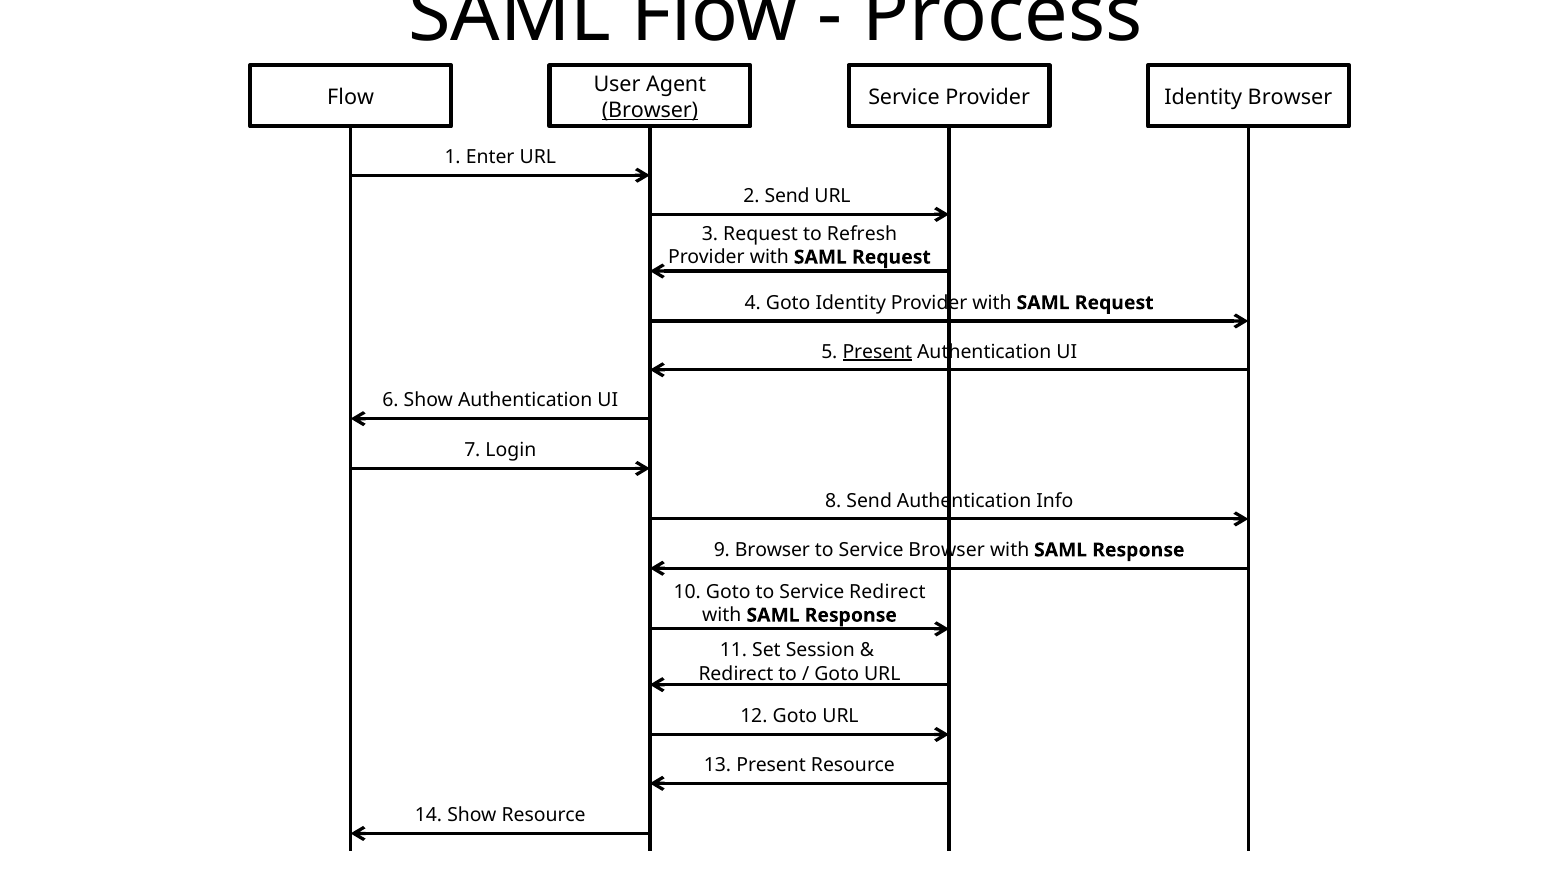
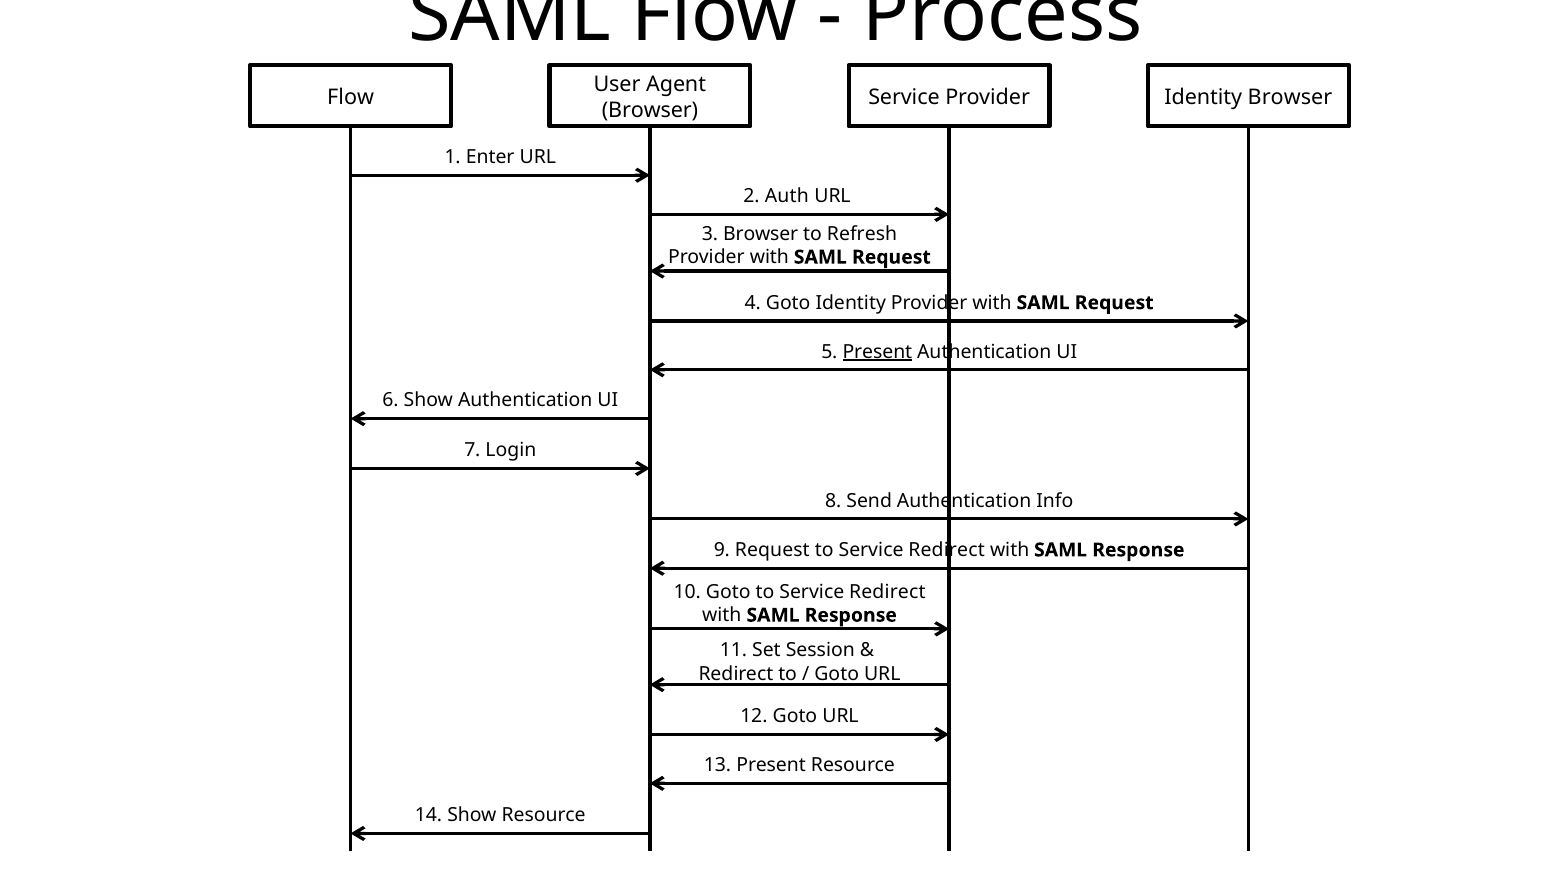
Browser underline: present -> none (650, 110)
2 Send: Send -> Auth (787, 196)
3 Request: Request -> Browser (761, 234)
9 Browser: Browser -> Request (772, 550)
Browser: Browser -> Redirect (947, 550)
